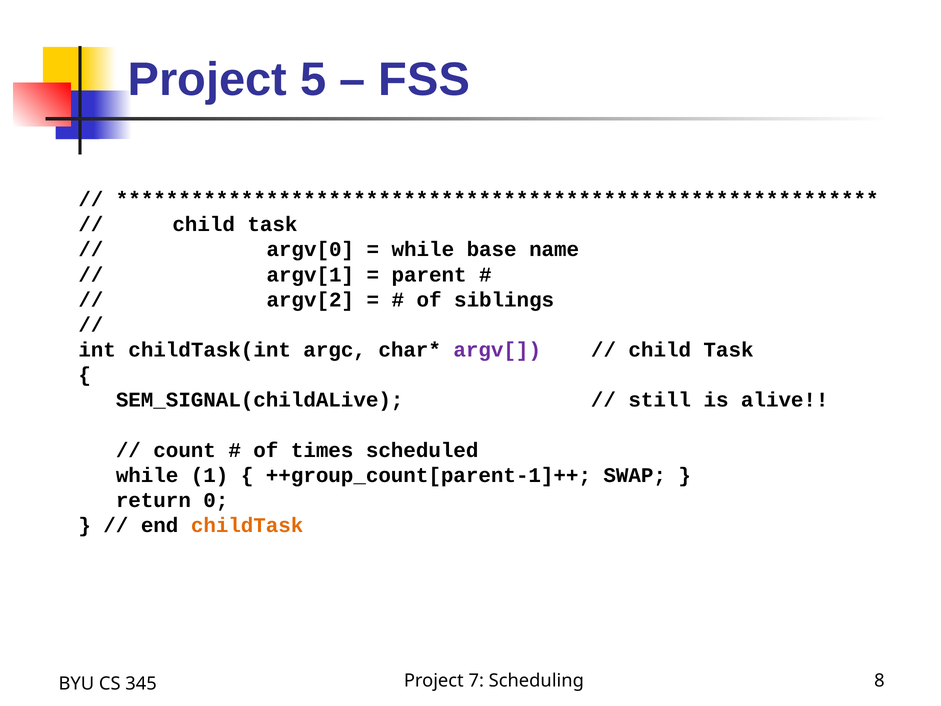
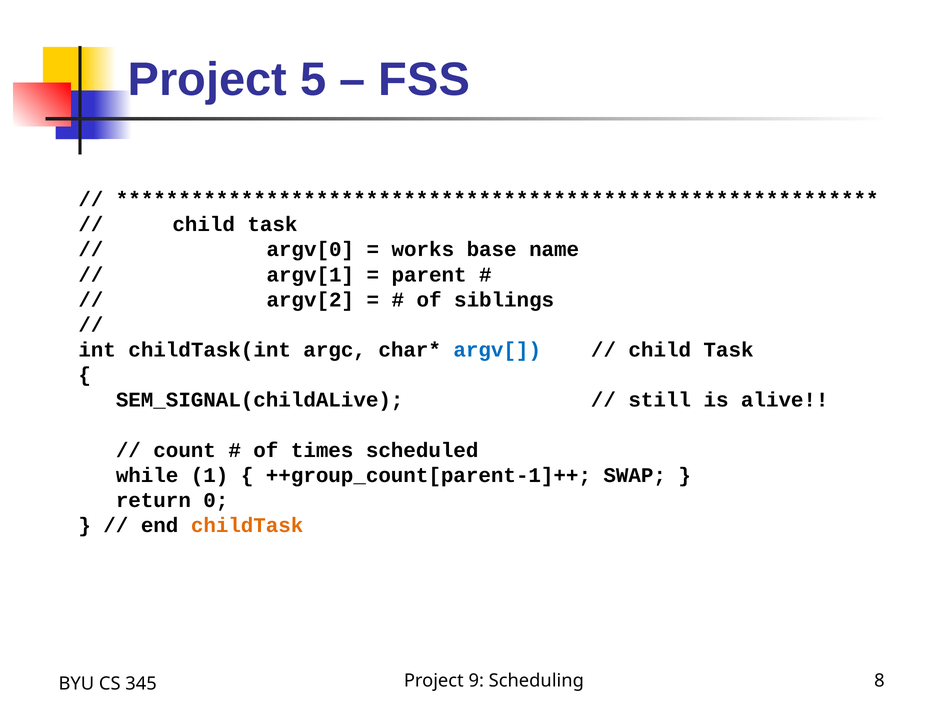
while: while -> works (423, 249)
argv[ colour: purple -> blue (497, 350)
7: 7 -> 9 (476, 680)
